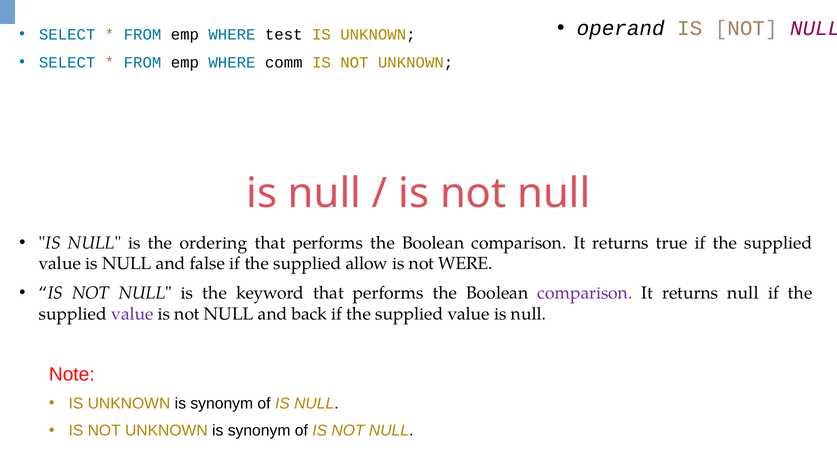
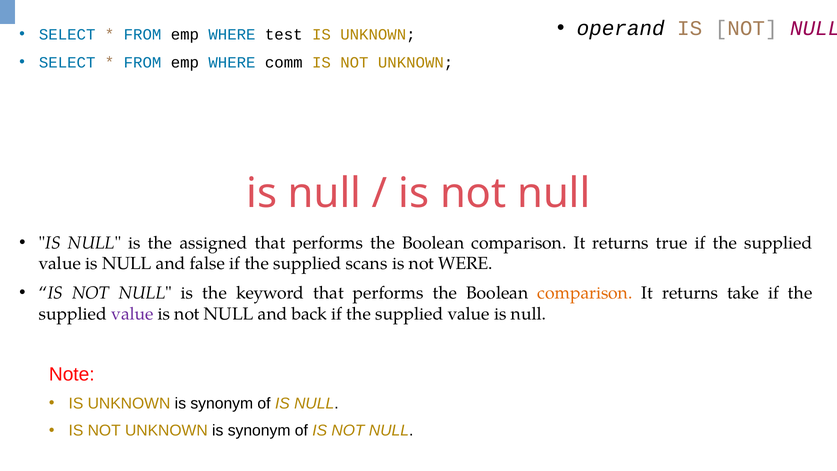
ordering: ordering -> assigned (214, 243)
allow: allow -> scans (367, 264)
comparison colour: purple -> orange (585, 293)
returns null: null -> take (743, 293)
